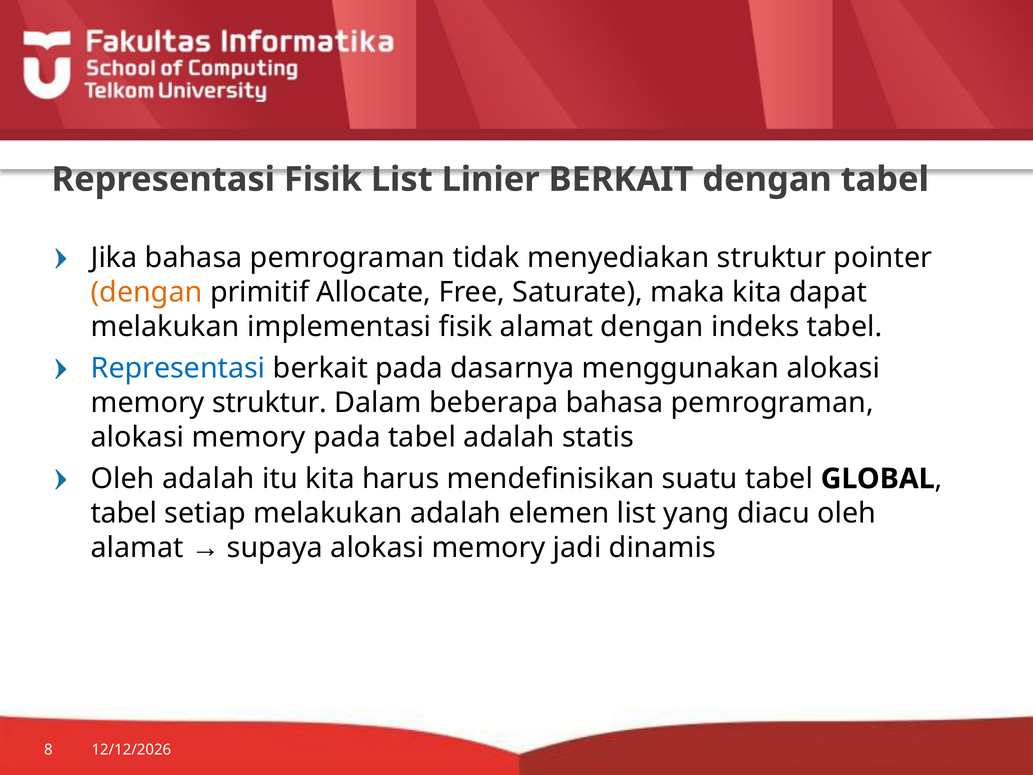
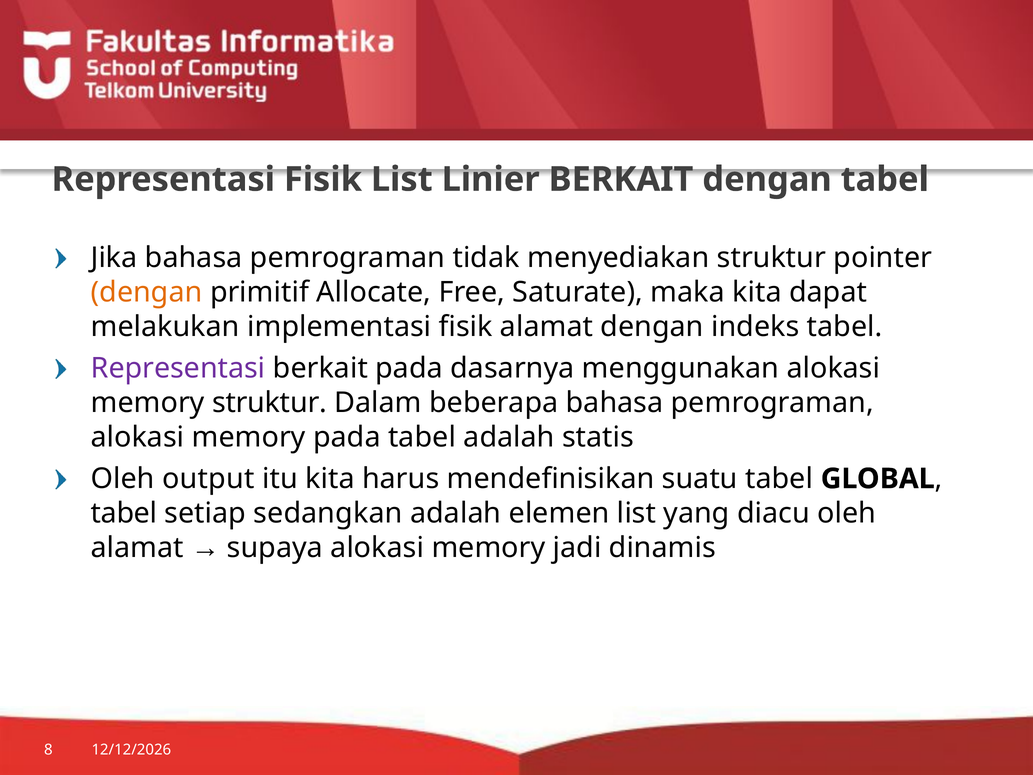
Representasi colour: blue -> purple (178, 368)
Oleh adalah: adalah -> output (208, 479)
setiap melakukan: melakukan -> sedangkan (328, 513)
